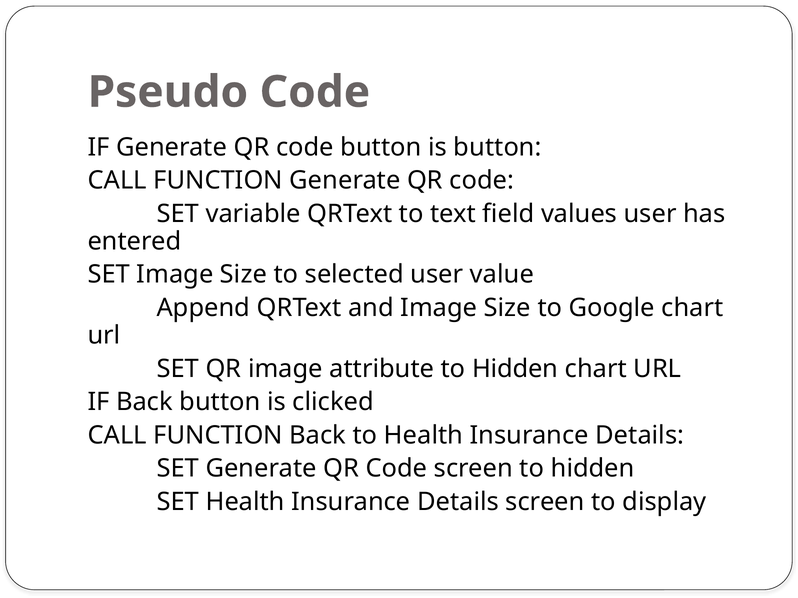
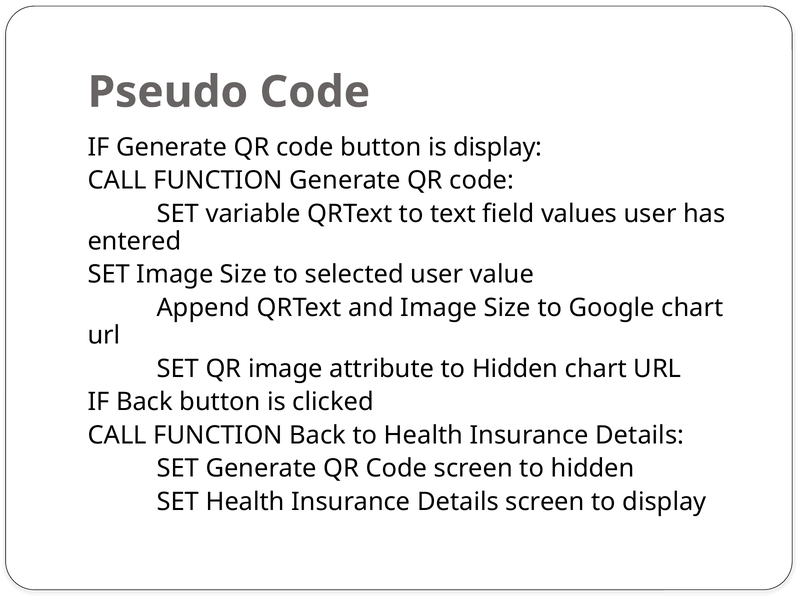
is button: button -> display (498, 147)
